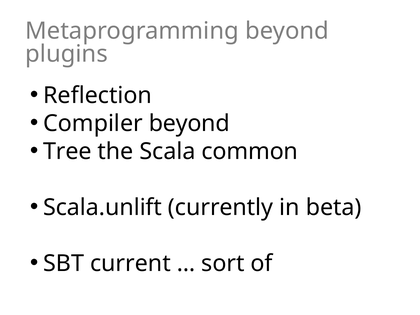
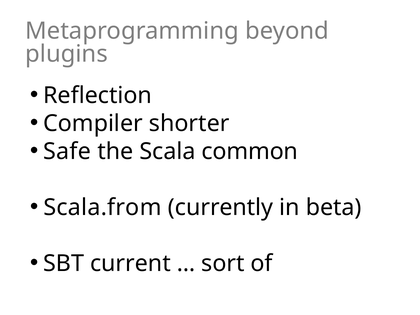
Compiler beyond: beyond -> shorter (189, 123)
Tree: Tree -> Safe (67, 151)
Scala.unlift: Scala.unlift -> Scala.from (102, 207)
